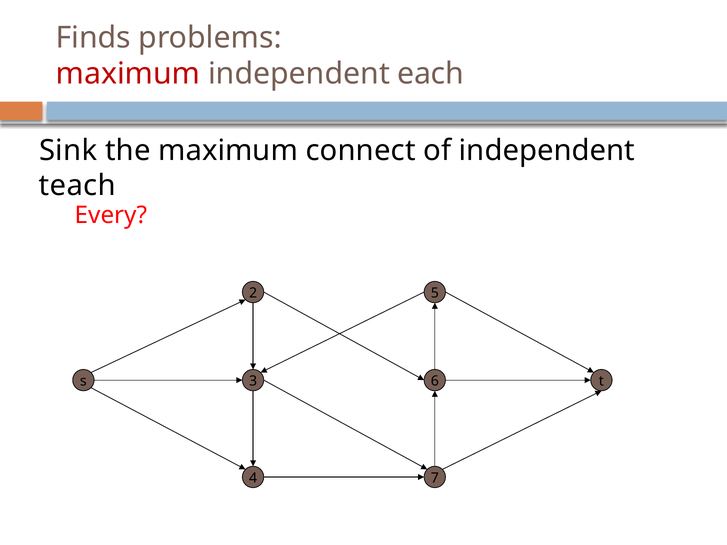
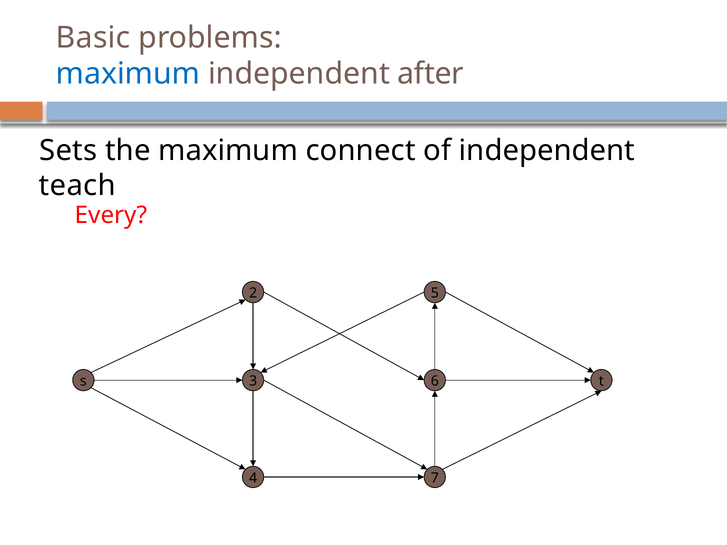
Finds: Finds -> Basic (93, 38)
maximum colour: red -> blue (128, 74)
each: each -> after (431, 74)
Sink: Sink -> Sets (68, 150)
